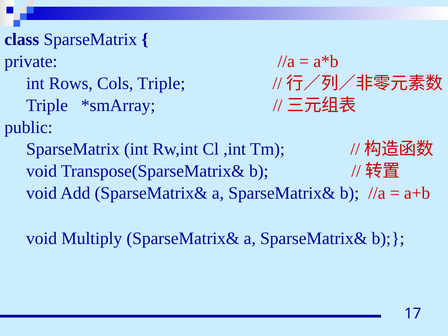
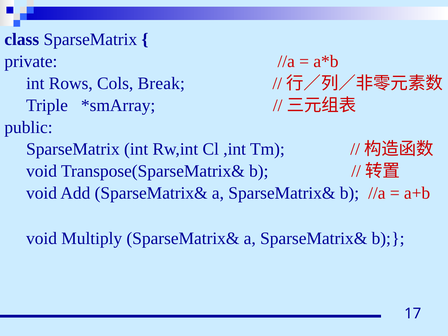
Cols Triple: Triple -> Break (161, 83)
